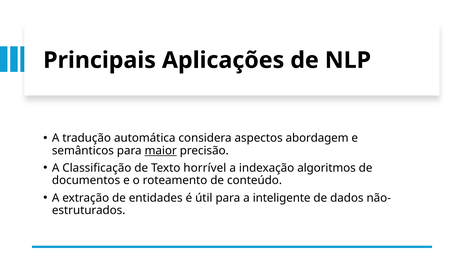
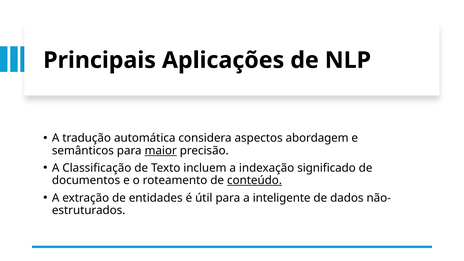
horrível: horrível -> incluem (205, 168)
algoritmos: algoritmos -> significado (327, 168)
conteúdo underline: none -> present (255, 180)
